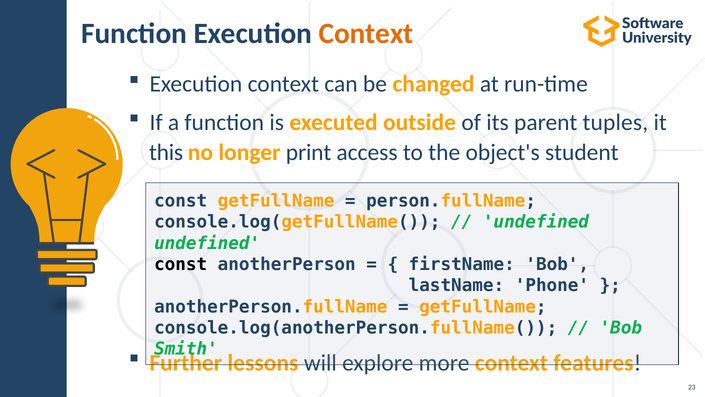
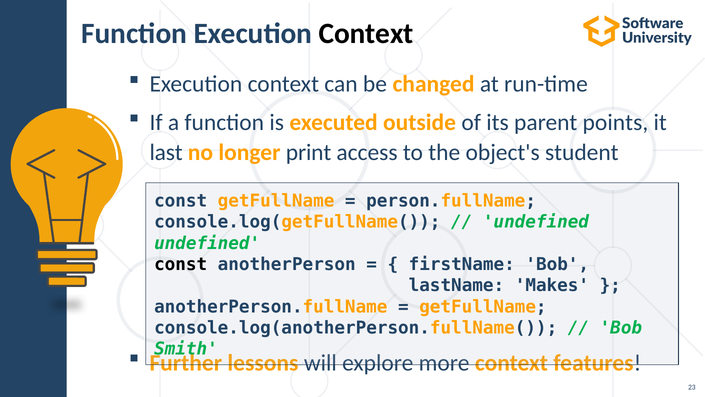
Context colour: orange -> black (366, 33)
tuples: tuples -> points (615, 122)
this: this -> last (166, 152)
Phone: Phone -> Makes (552, 285)
